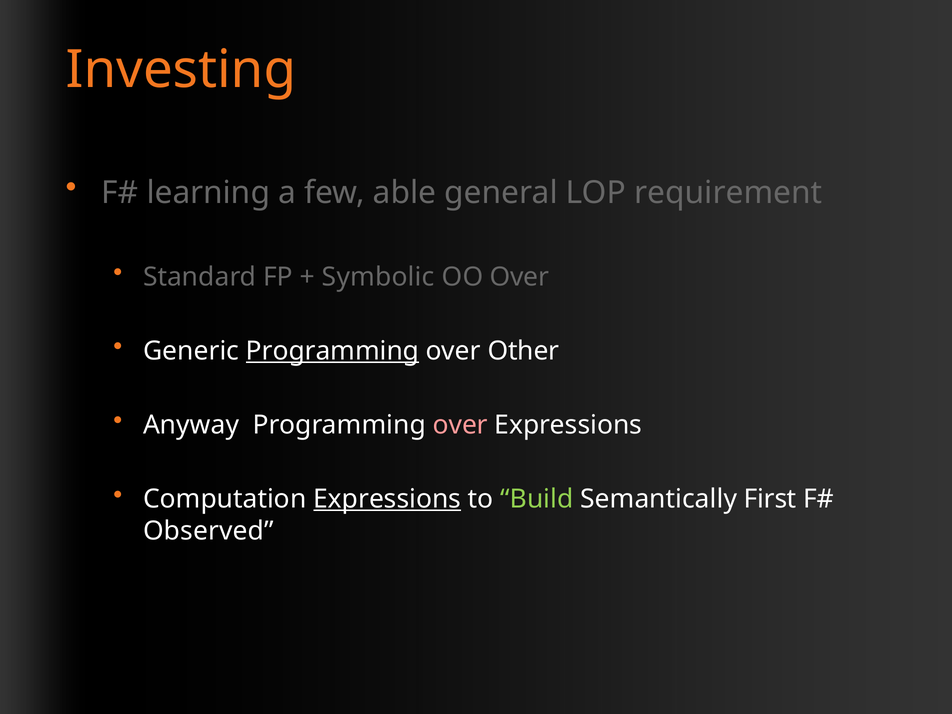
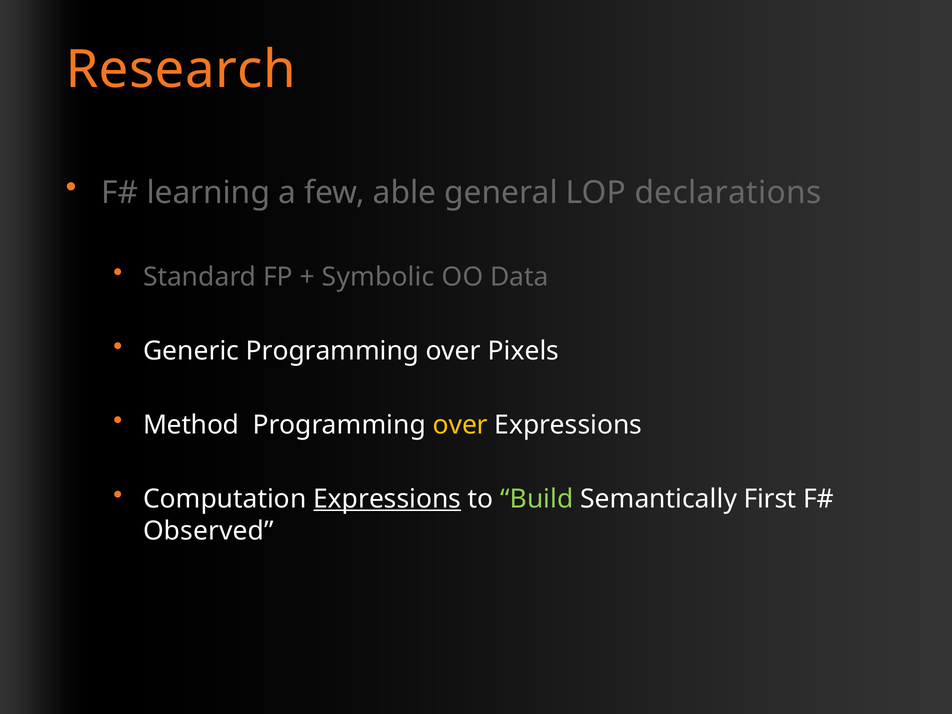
Investing: Investing -> Research (181, 70)
requirement: requirement -> declarations (728, 193)
OO Over: Over -> Data (519, 277)
Programming underline: present -> none (332, 351)
Other: Other -> Pixels (523, 351)
Anyway: Anyway -> Method (191, 425)
over colour: pink -> yellow (460, 425)
